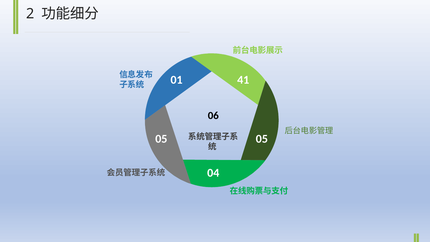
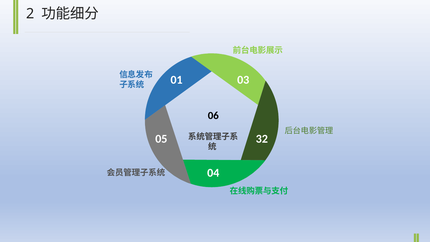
41: 41 -> 03 (243, 80)
05 05: 05 -> 32 (262, 139)
